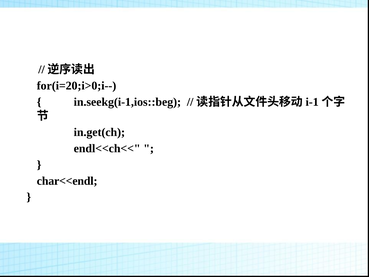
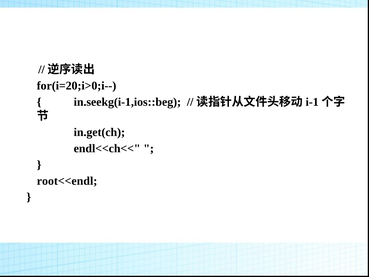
char<<endl: char<<endl -> root<<endl (67, 181)
